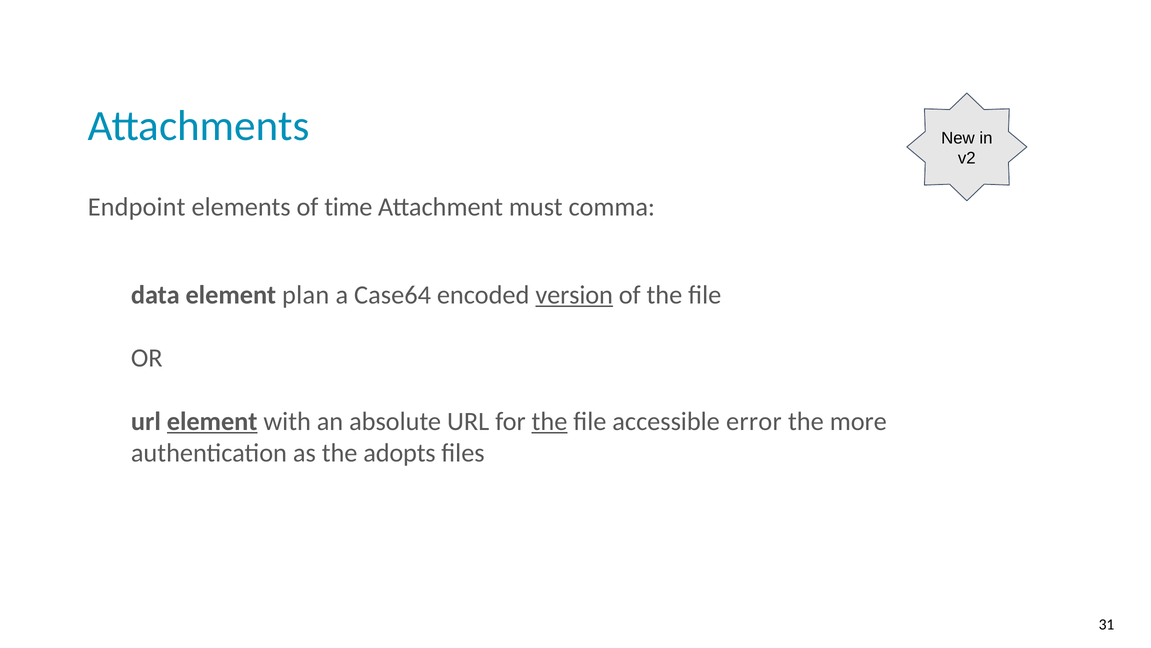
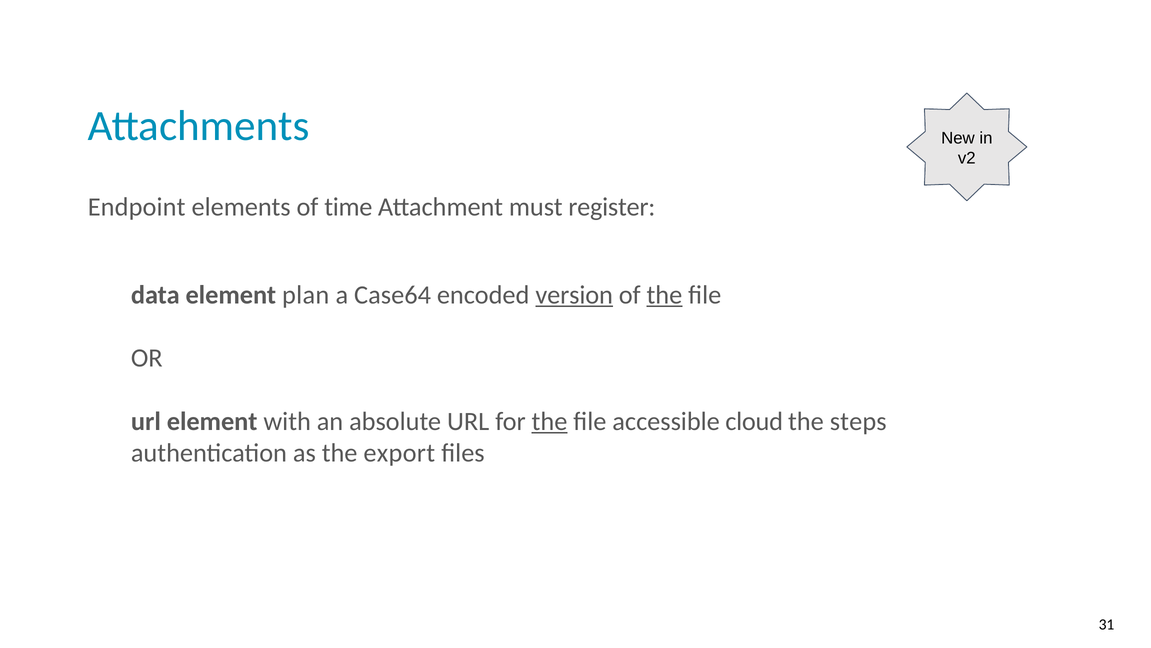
comma: comma -> register (612, 207)
the underline: none -> present (664, 295)
element underline: present -> none (212, 421)
error: error -> cloud (754, 421)
more: more -> steps (858, 421)
adopts: adopts -> export (399, 453)
